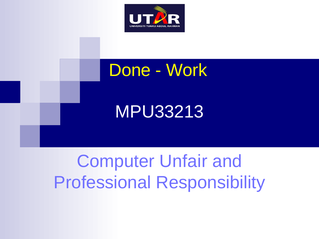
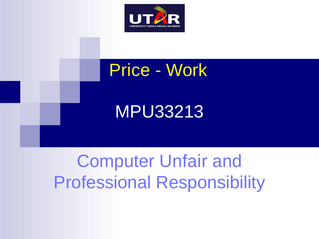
Done: Done -> Price (130, 70)
